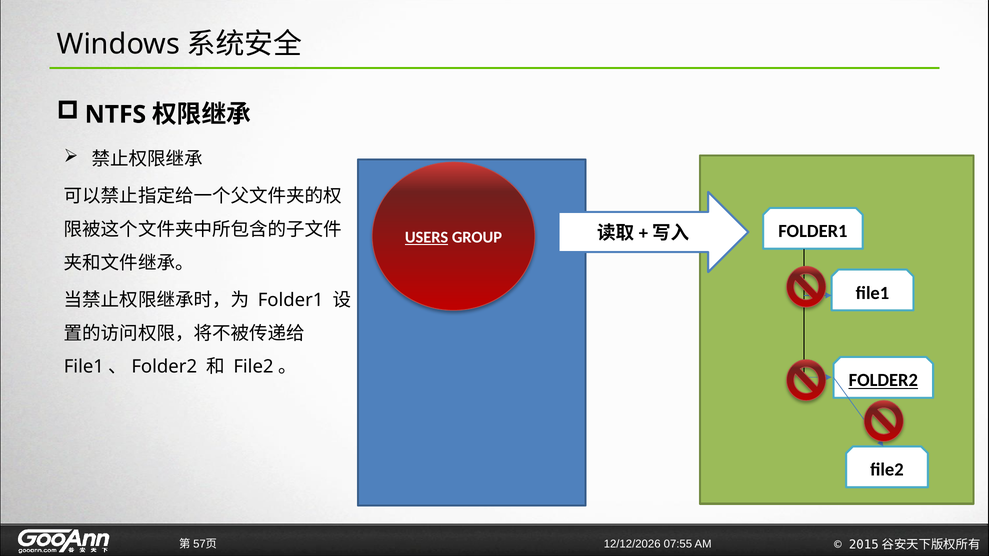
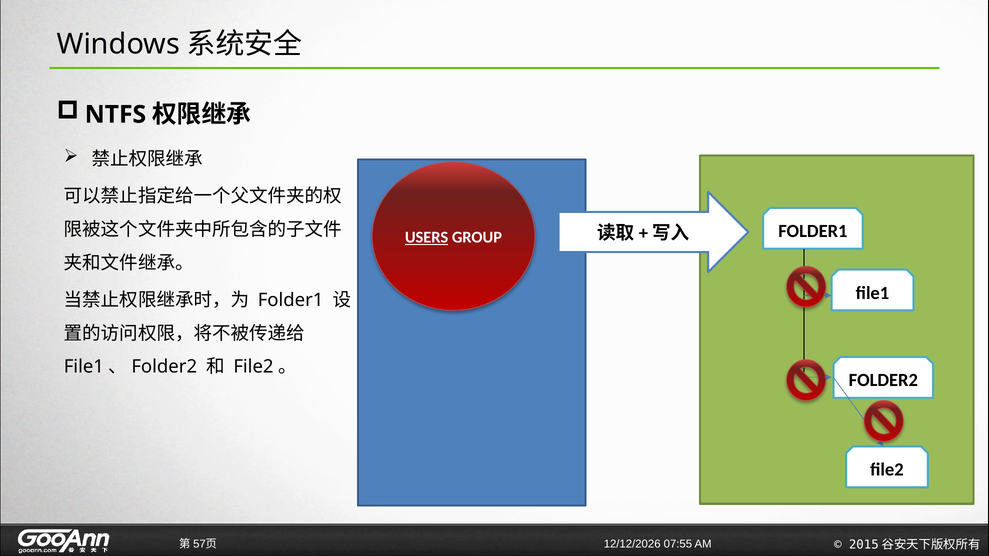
FOLDER2 underline: present -> none (883, 381)
